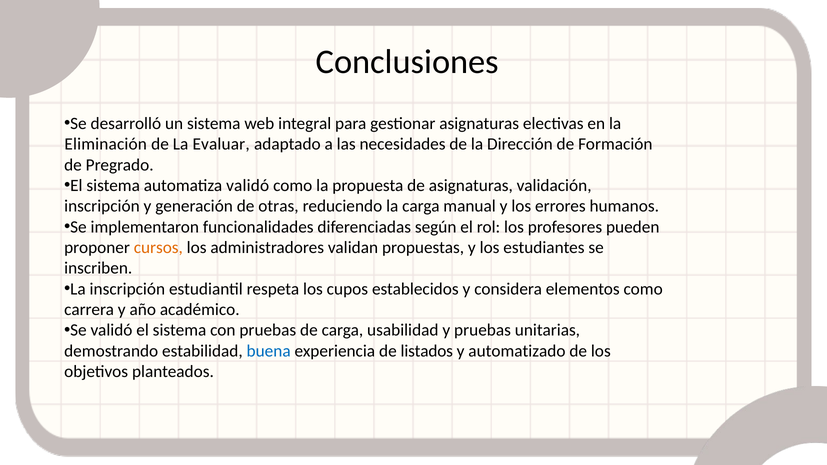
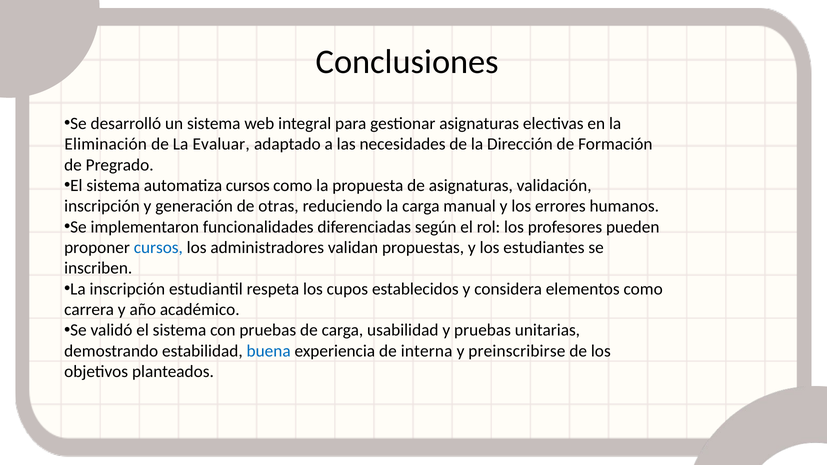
automatiza validó: validó -> cursos (248, 186)
cursos colour: orange -> blue (158, 248)
listados: listados -> interna (427, 351)
automatizado: automatizado -> preinscribirse (517, 351)
